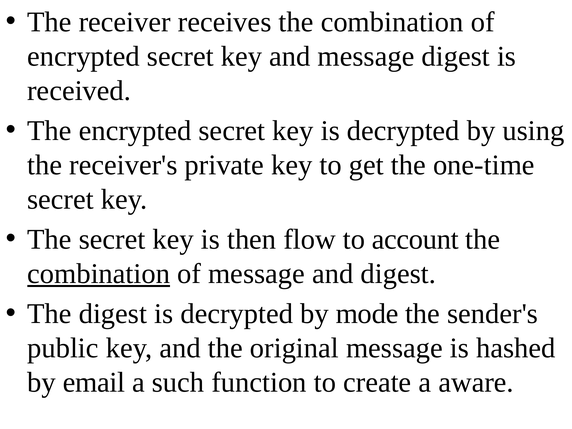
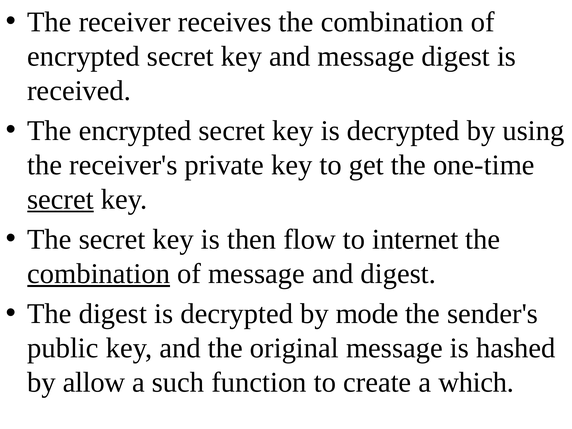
secret underline: none -> present (60, 199)
account: account -> internet (415, 239)
email: email -> allow (94, 382)
aware: aware -> which (476, 382)
